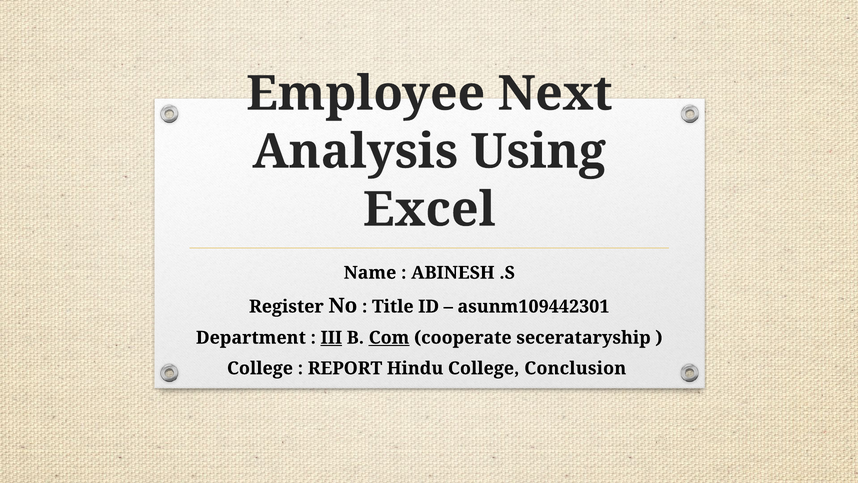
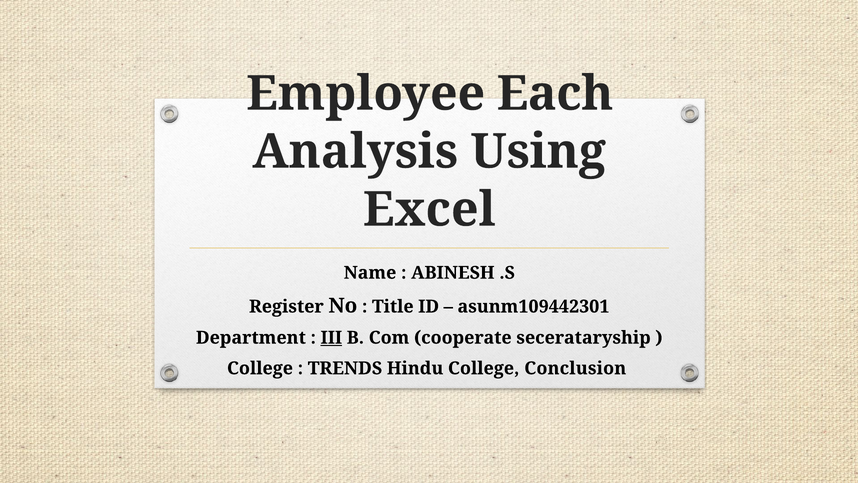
Next: Next -> Each (555, 94)
Com underline: present -> none (389, 337)
REPORT: REPORT -> TRENDS (345, 368)
